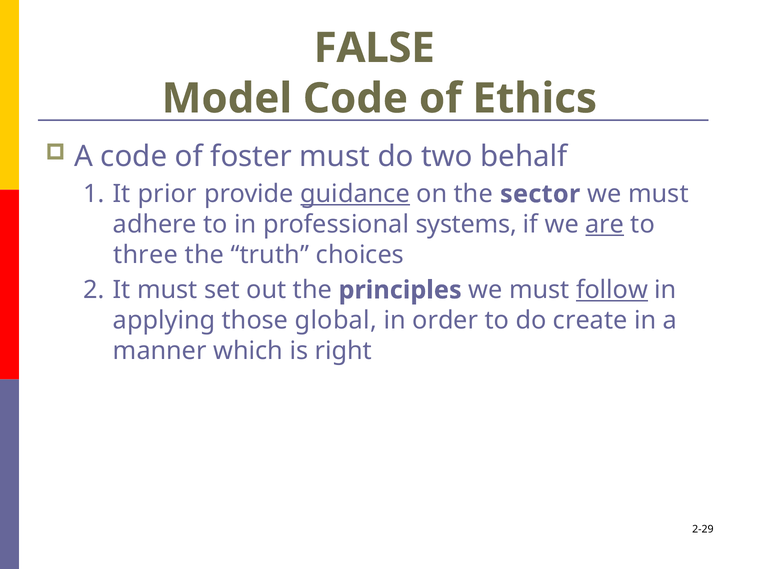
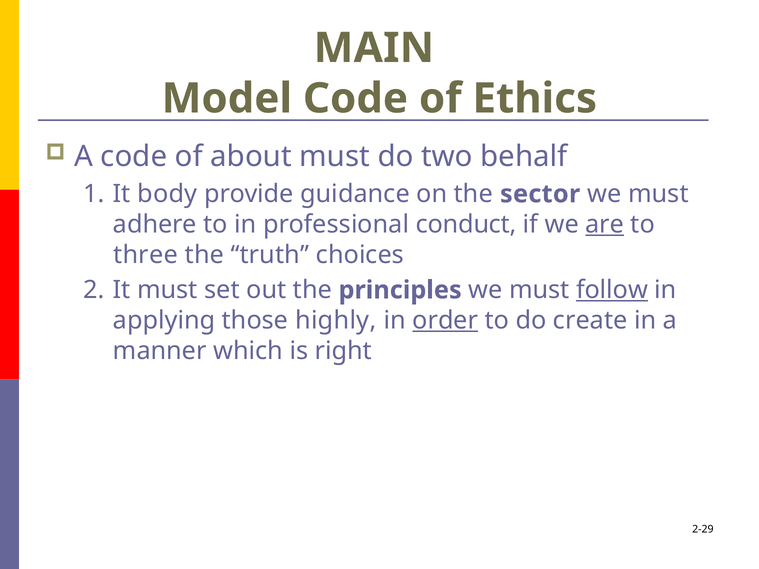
FALSE: FALSE -> MAIN (374, 48)
foster: foster -> about (251, 156)
prior: prior -> body (167, 194)
guidance underline: present -> none (355, 194)
systems: systems -> conduct (466, 224)
global: global -> highly (336, 321)
order underline: none -> present (445, 321)
